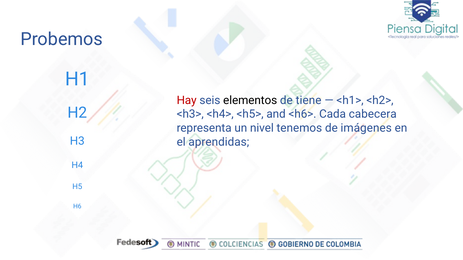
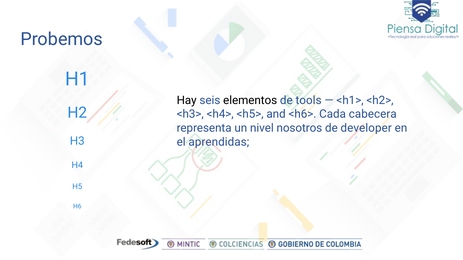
Hay colour: red -> black (187, 100)
tiene: tiene -> tools (309, 100)
tenemos: tenemos -> nosotros (299, 128)
imágenes: imágenes -> developer (366, 128)
